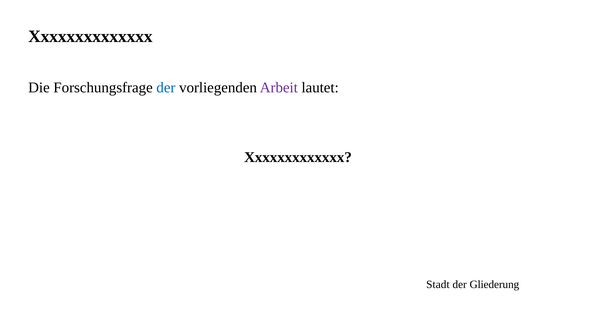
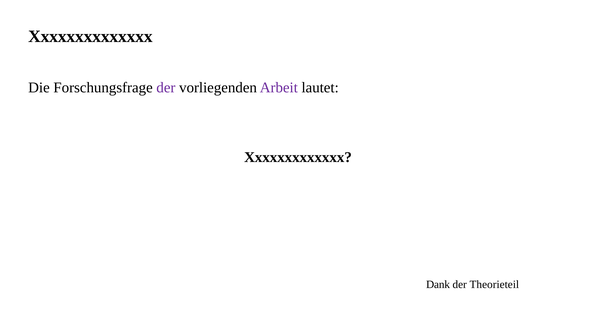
der colour: blue -> purple (166, 88)
Stadt: Stadt -> Dank (438, 285)
Gliederung: Gliederung -> Theorieteil (494, 285)
